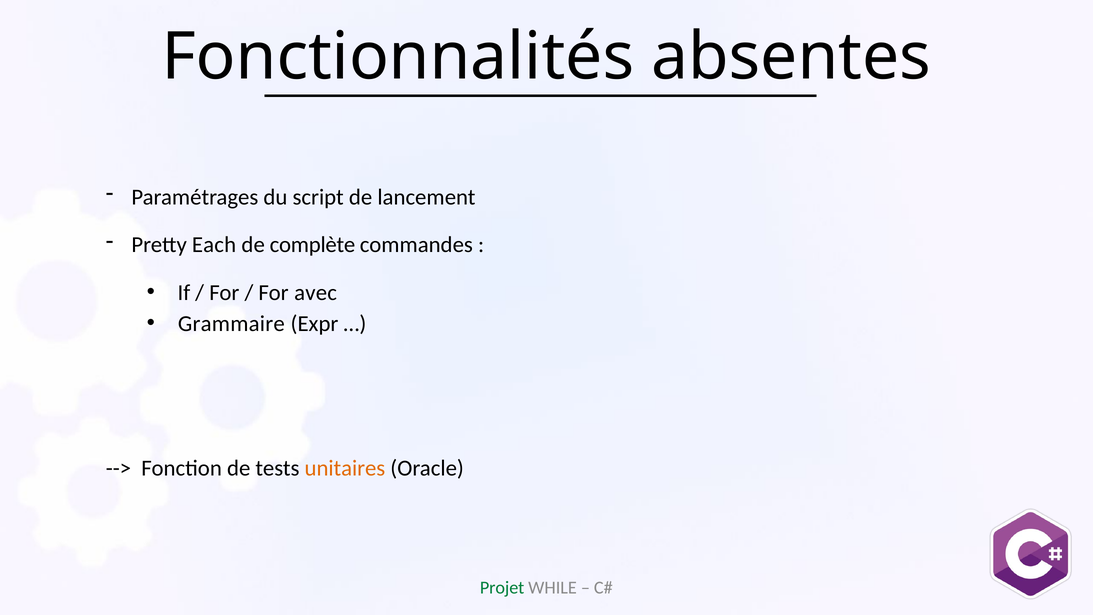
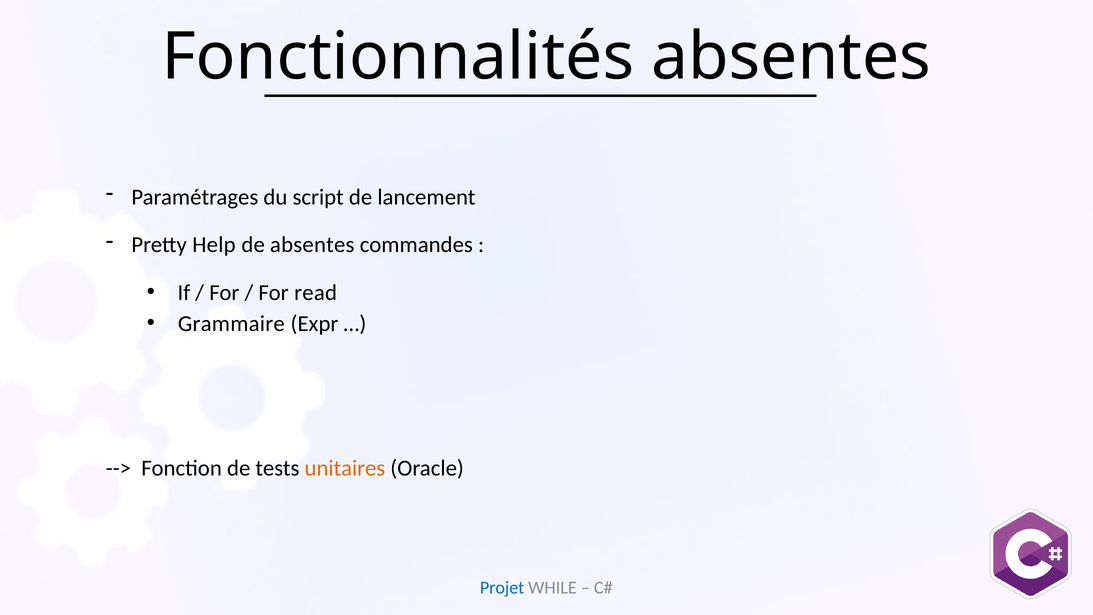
Each: Each -> Help (214, 245)
de complète: complète -> absentes (312, 245)
avec: avec -> read (316, 293)
Projet colour: green -> blue (502, 587)
